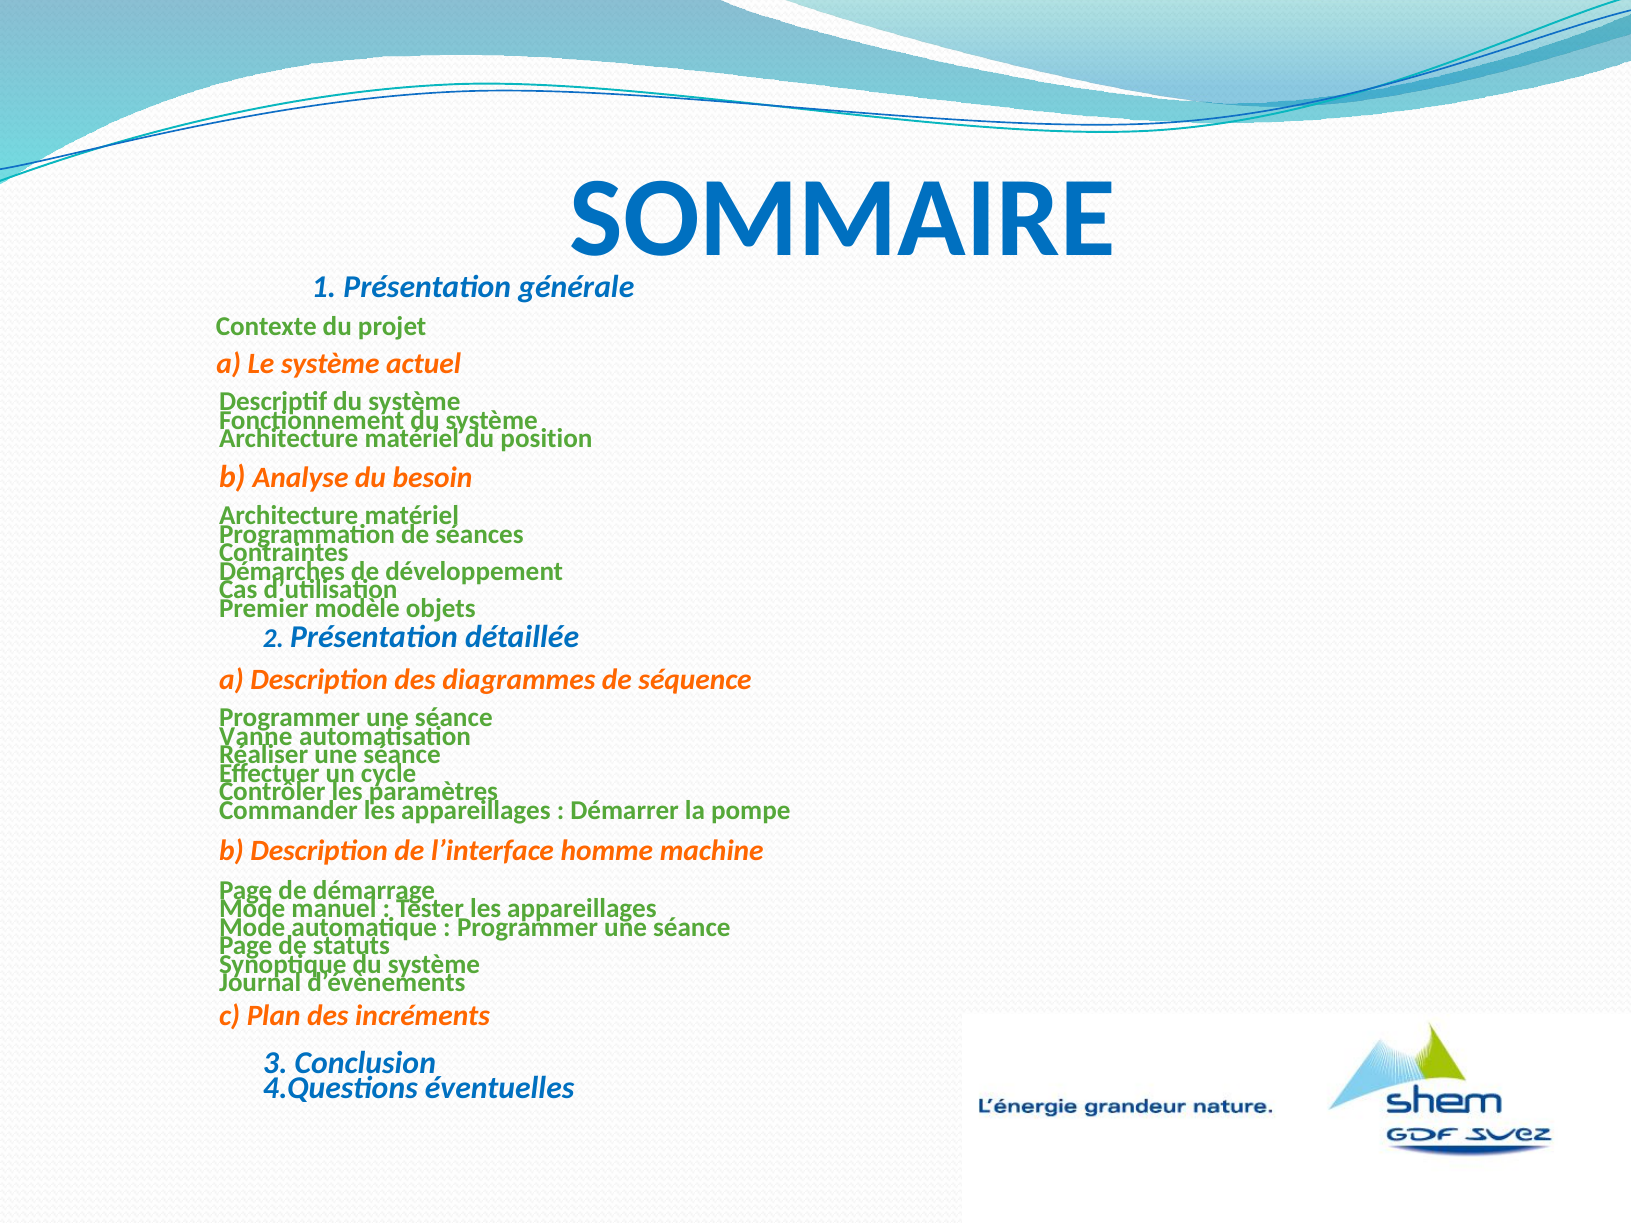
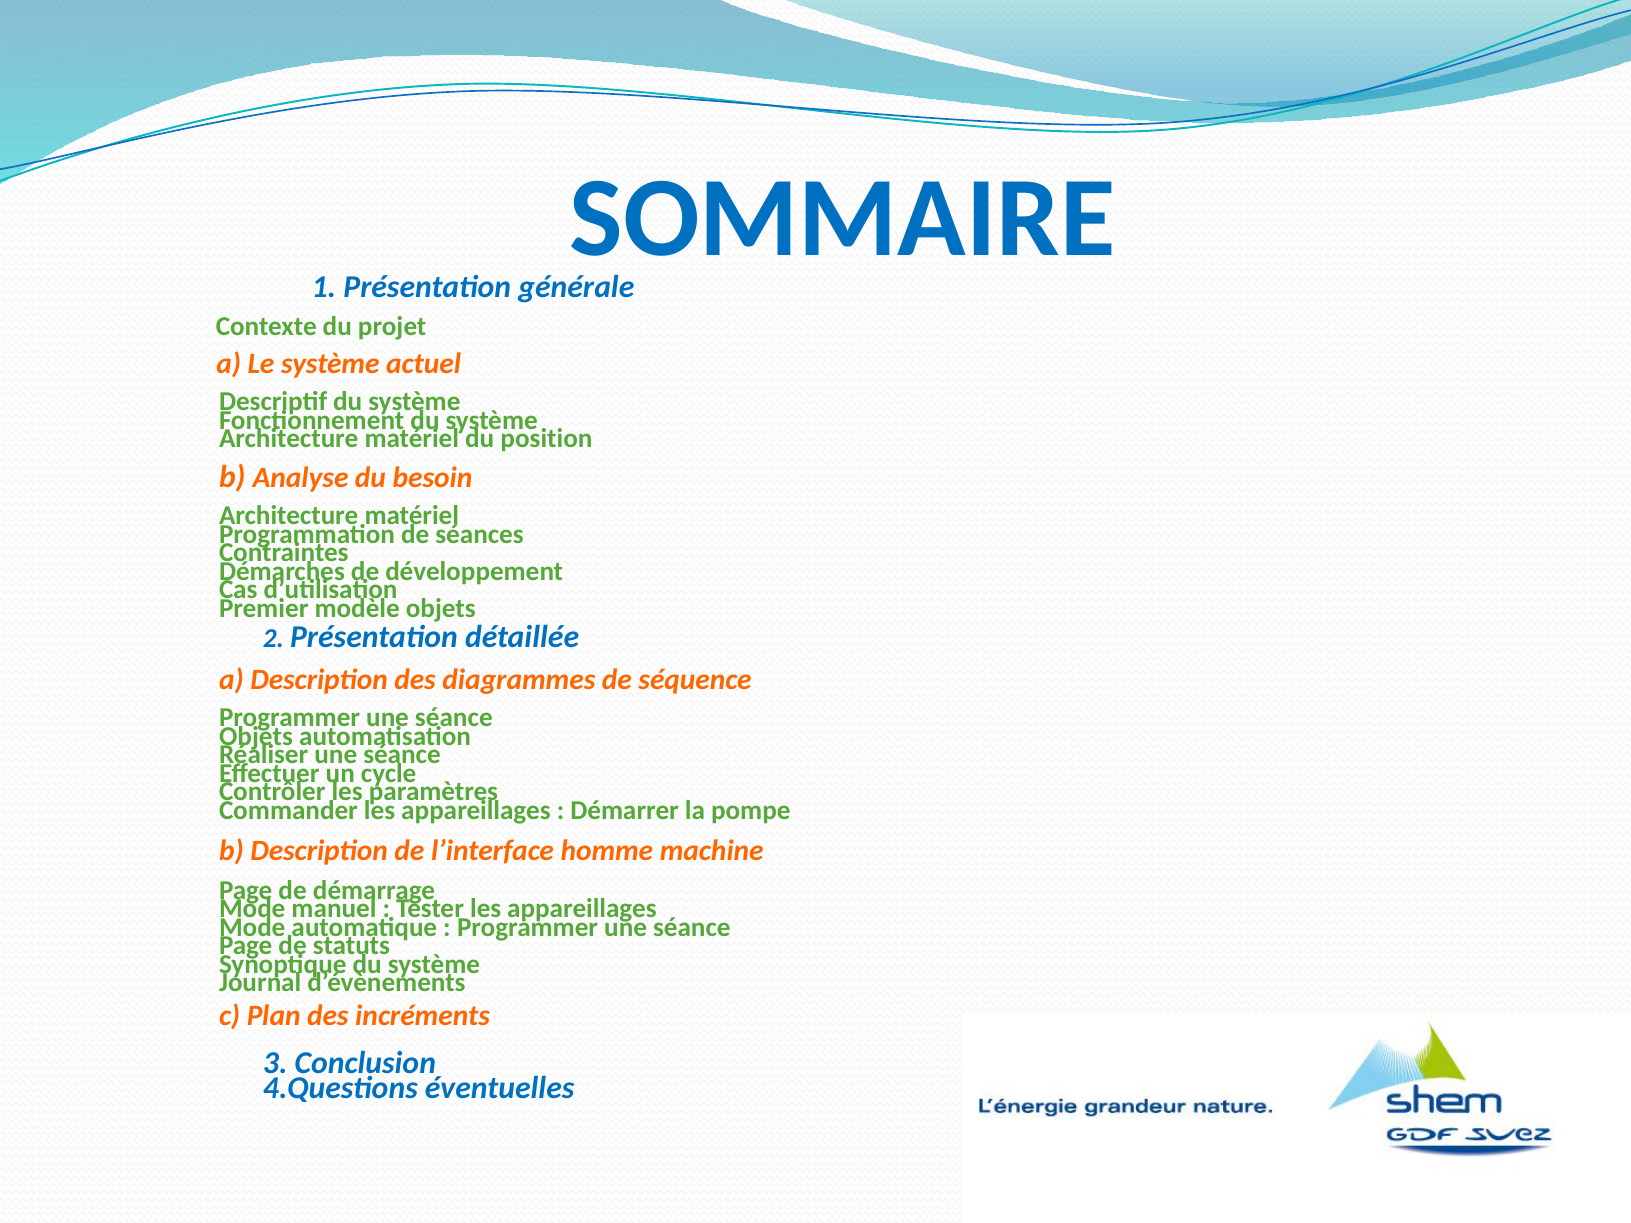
Vanne: Vanne -> Objets (256, 736)
